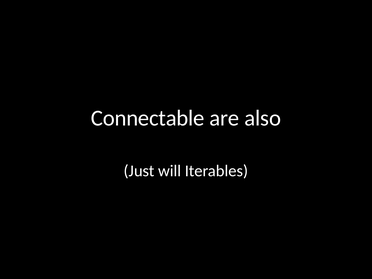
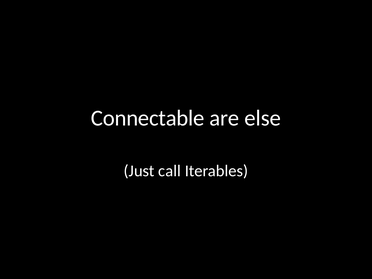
also: also -> else (263, 118)
will: will -> call (170, 171)
